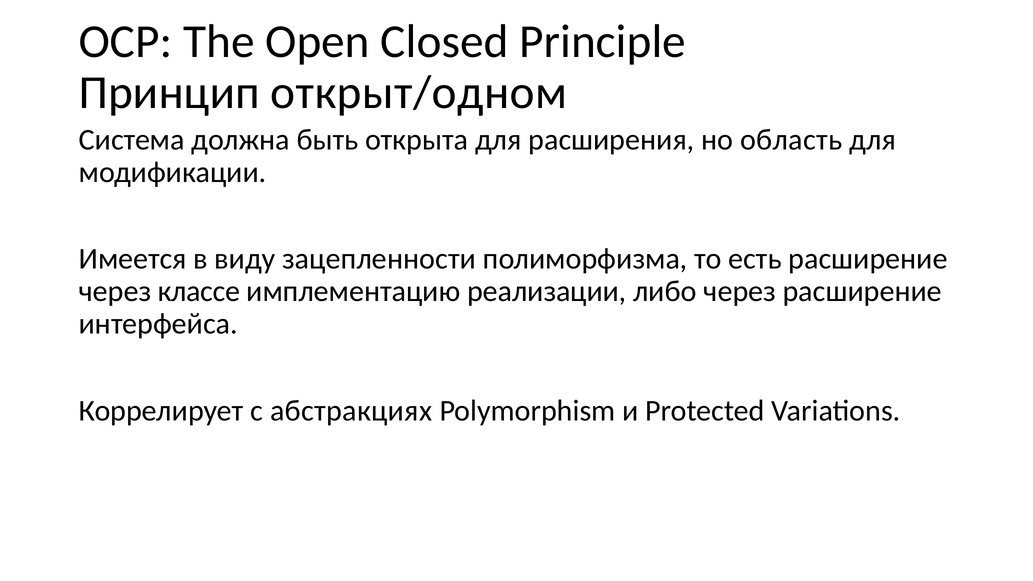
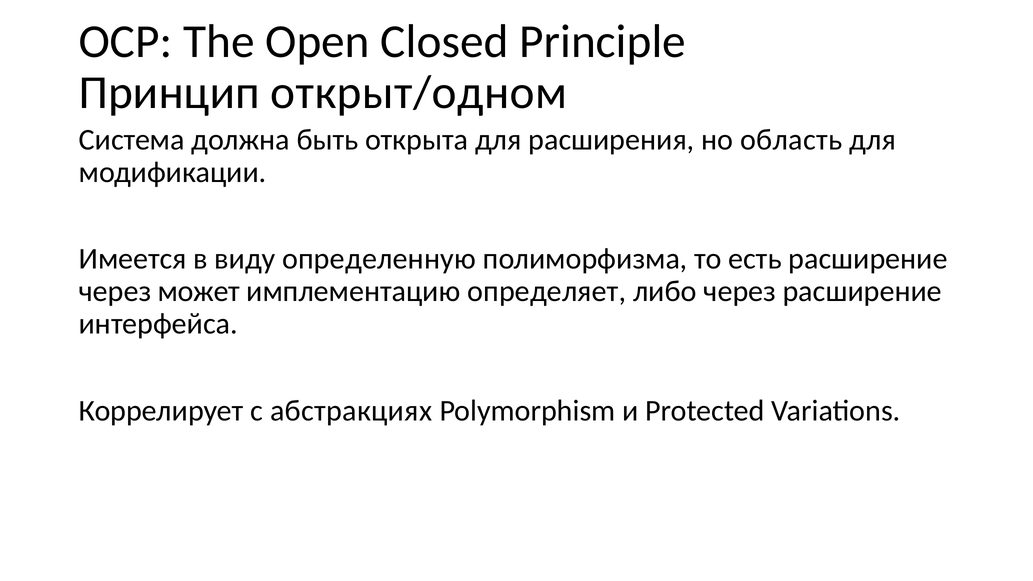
зацепленности: зацепленности -> определенную (379, 259)
классе: классе -> может (199, 292)
реализации: реализации -> определяет (547, 292)
